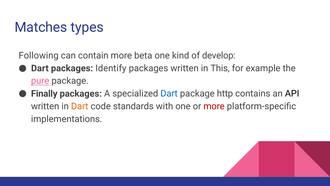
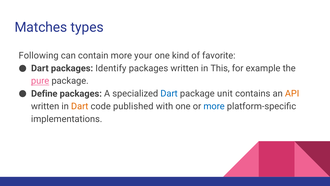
beta: beta -> your (143, 55)
develop: develop -> favorite (219, 55)
Finally: Finally -> Define (44, 93)
http: http -> unit (225, 93)
API colour: black -> orange (292, 93)
standards: standards -> published (133, 106)
more colour: red -> blue (214, 106)
